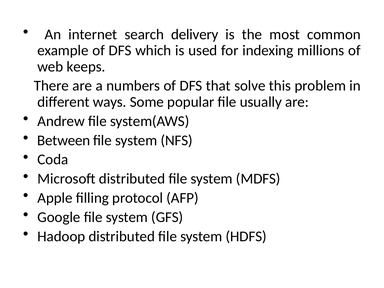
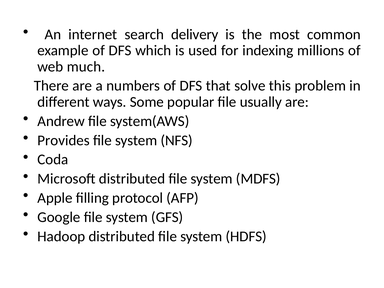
keeps: keeps -> much (86, 67)
Between: Between -> Provides (64, 140)
